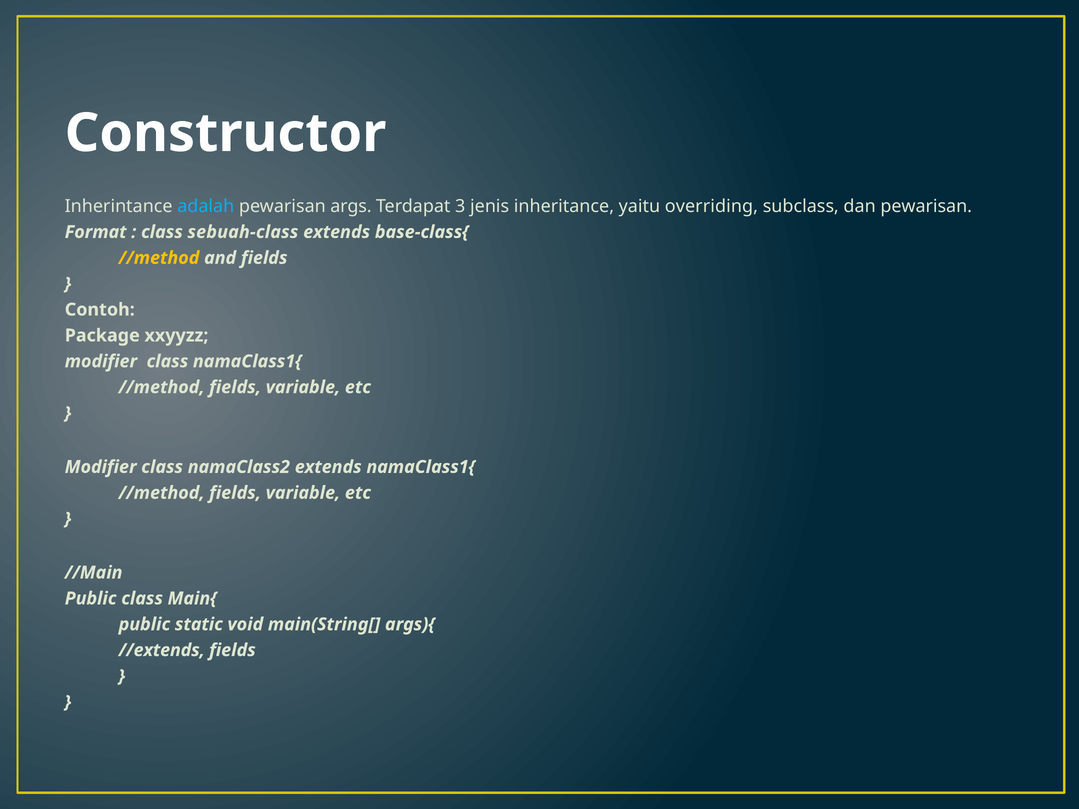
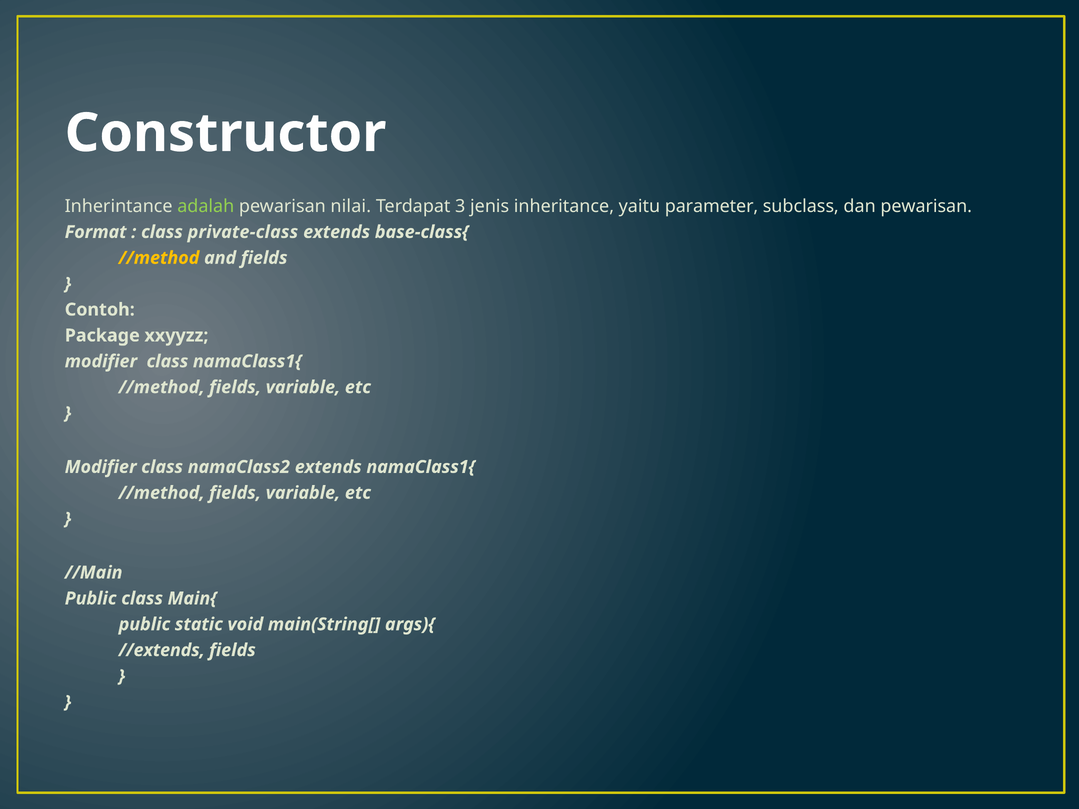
adalah colour: light blue -> light green (206, 206)
args: args -> nilai (351, 206)
overriding: overriding -> parameter (712, 206)
sebuah-class: sebuah-class -> private-class (243, 232)
